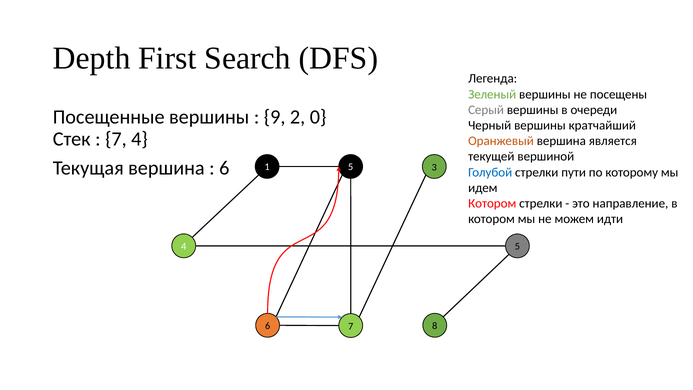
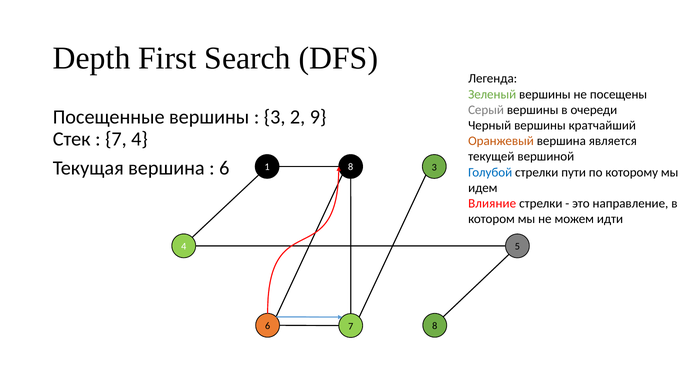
9: 9 -> 3 (275, 117)
0: 0 -> 9 (318, 117)
1 5: 5 -> 8 (351, 167)
Котором: Котором -> Влияние (492, 203)
